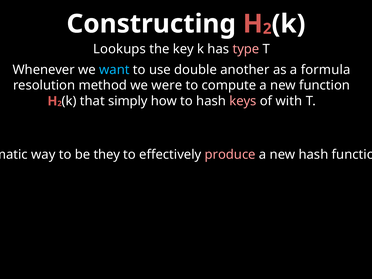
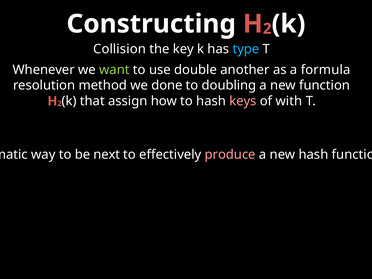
Lookups: Lookups -> Collision (120, 49)
type colour: pink -> light blue (246, 49)
want colour: light blue -> light green (114, 70)
were: were -> done (167, 85)
compute: compute -> doubling (229, 85)
simply: simply -> assign (128, 101)
they: they -> next (107, 155)
